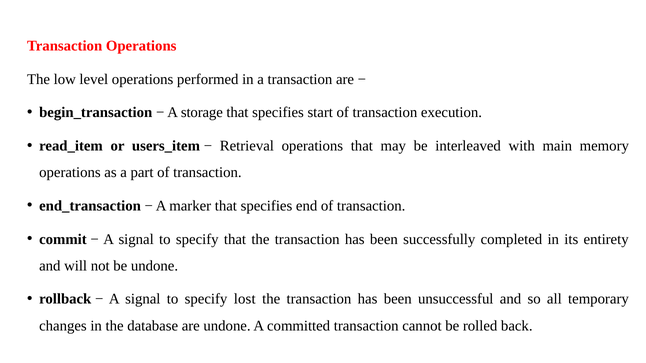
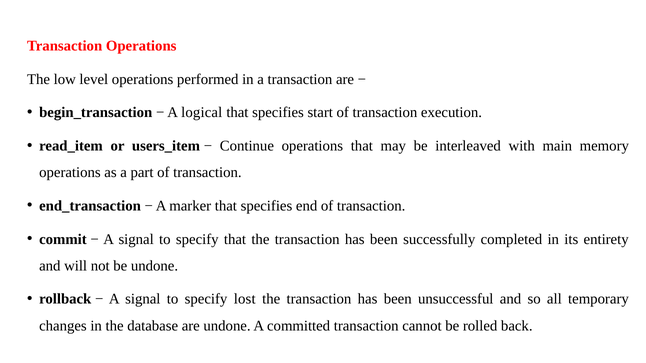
storage: storage -> logical (202, 113)
Retrieval: Retrieval -> Continue (247, 146)
